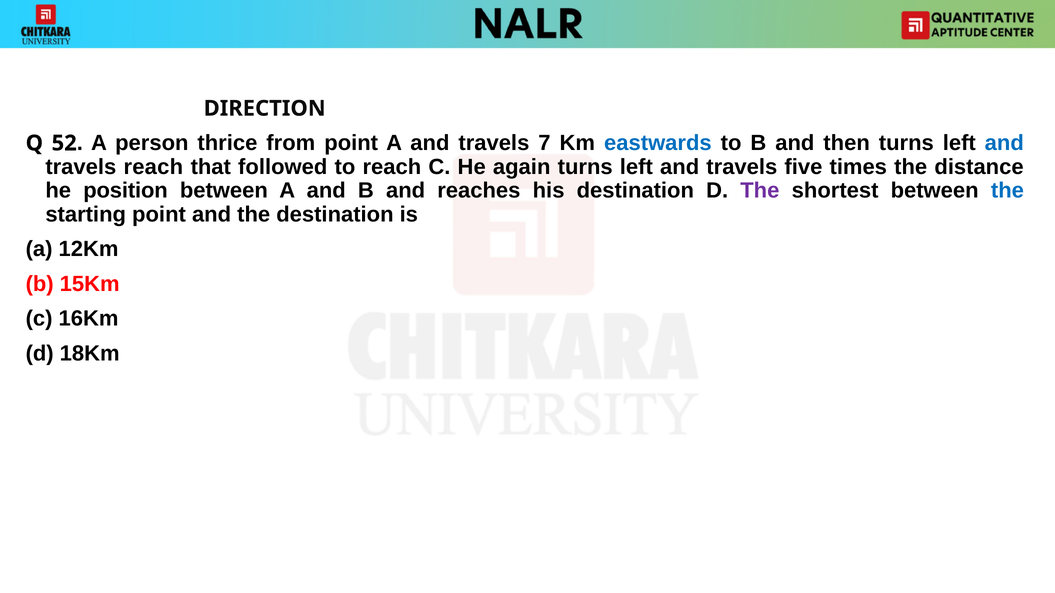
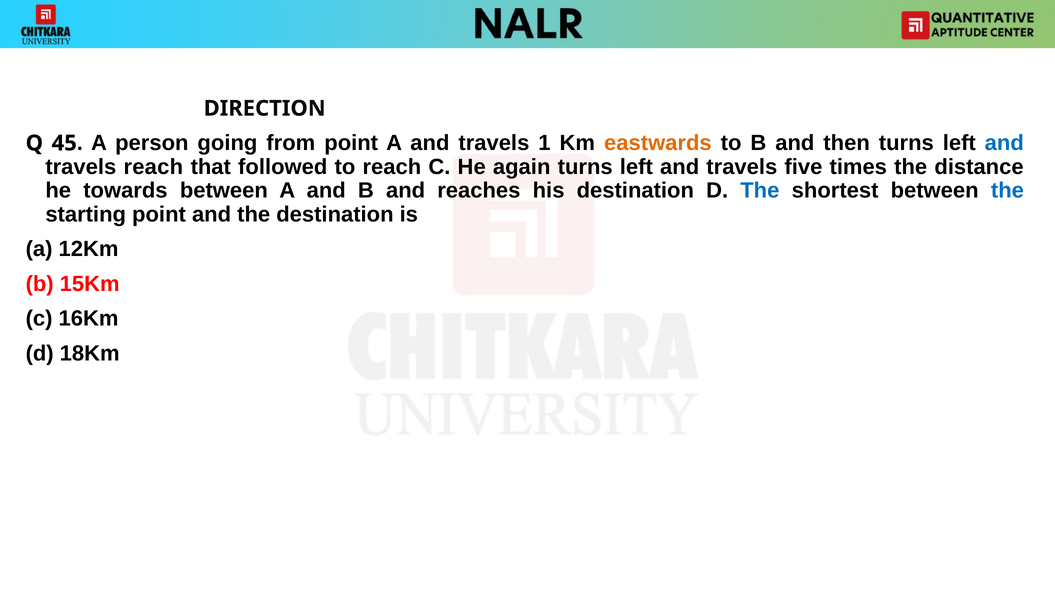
52: 52 -> 45 (64, 143)
thrice: thrice -> going (227, 143)
7: 7 -> 1 (544, 143)
eastwards colour: blue -> orange (658, 143)
position: position -> towards (125, 191)
The colour: purple -> blue (760, 191)
